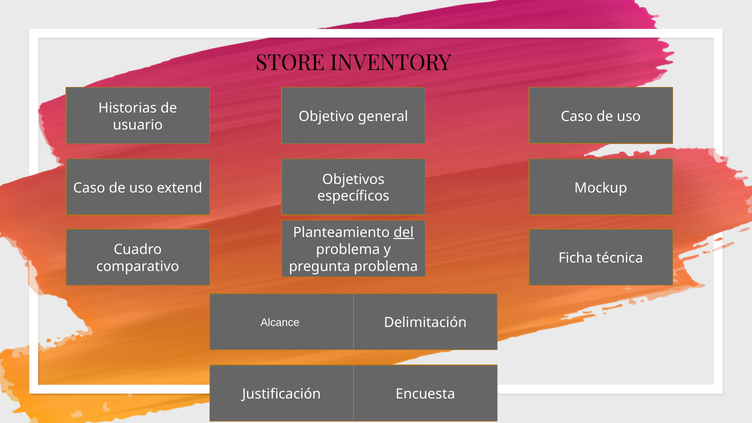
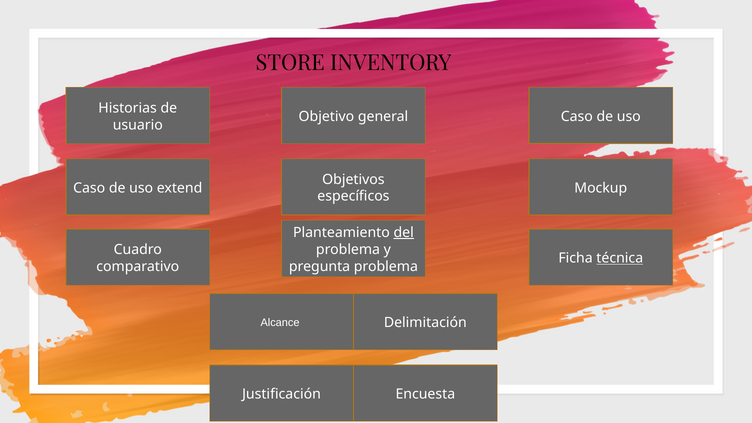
técnica underline: none -> present (620, 258)
